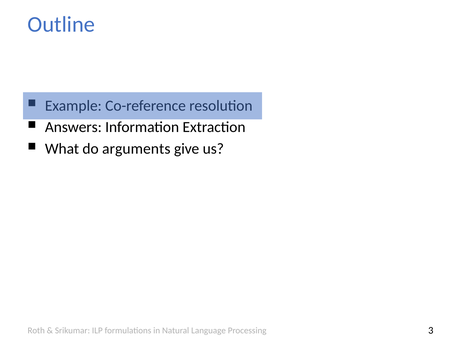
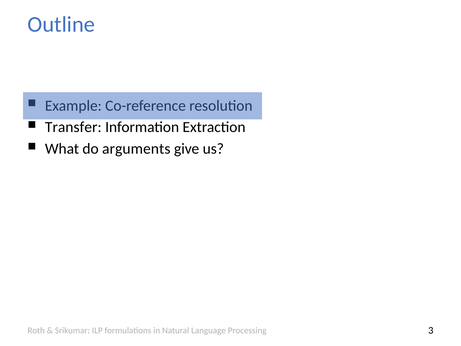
Answers: Answers -> Transfer (73, 127)
